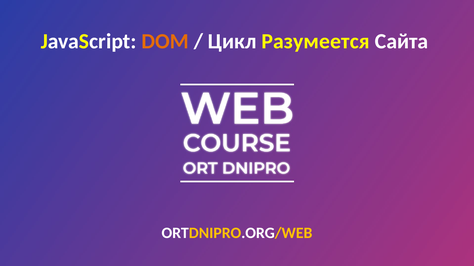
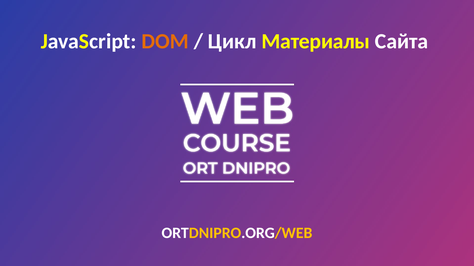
Разумеется: Разумеется -> Материалы (316, 41)
